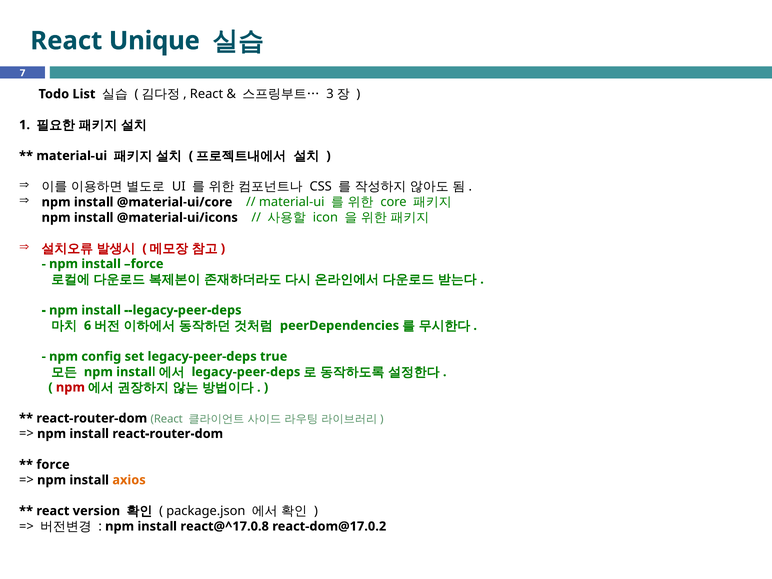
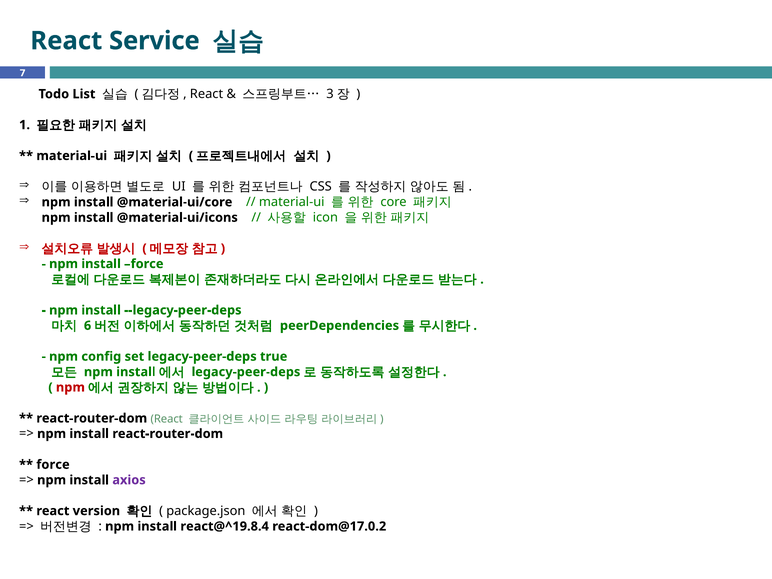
Unique: Unique -> Service (154, 41)
axios colour: orange -> purple (129, 480)
react@^17.0.8: react@^17.0.8 -> react@^19.8.4 (225, 526)
